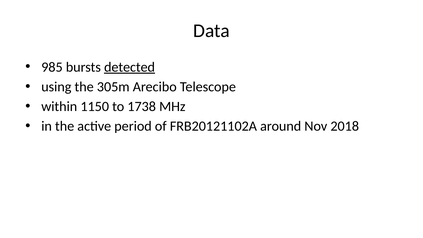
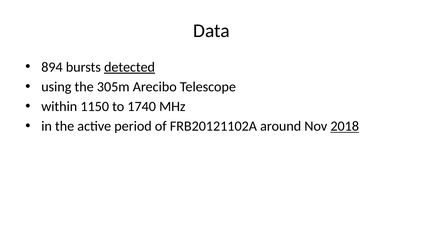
985: 985 -> 894 (52, 67)
1738: 1738 -> 1740 (142, 107)
2018 underline: none -> present (345, 126)
